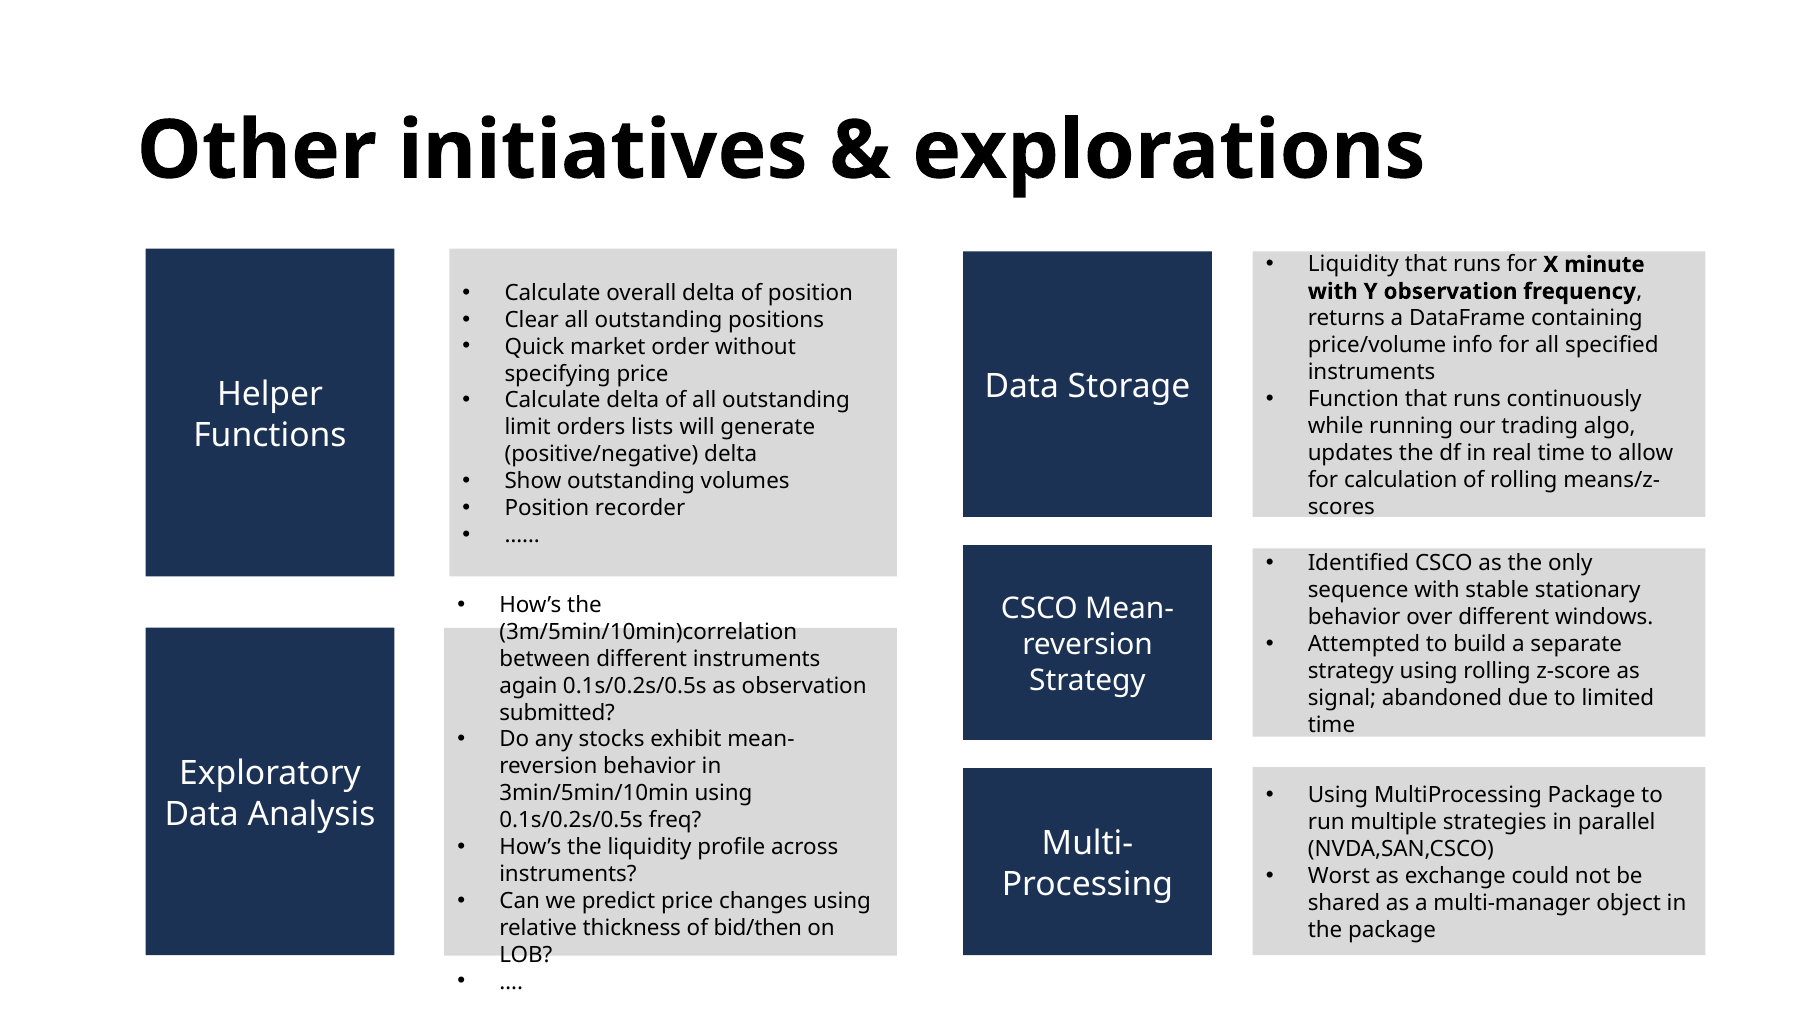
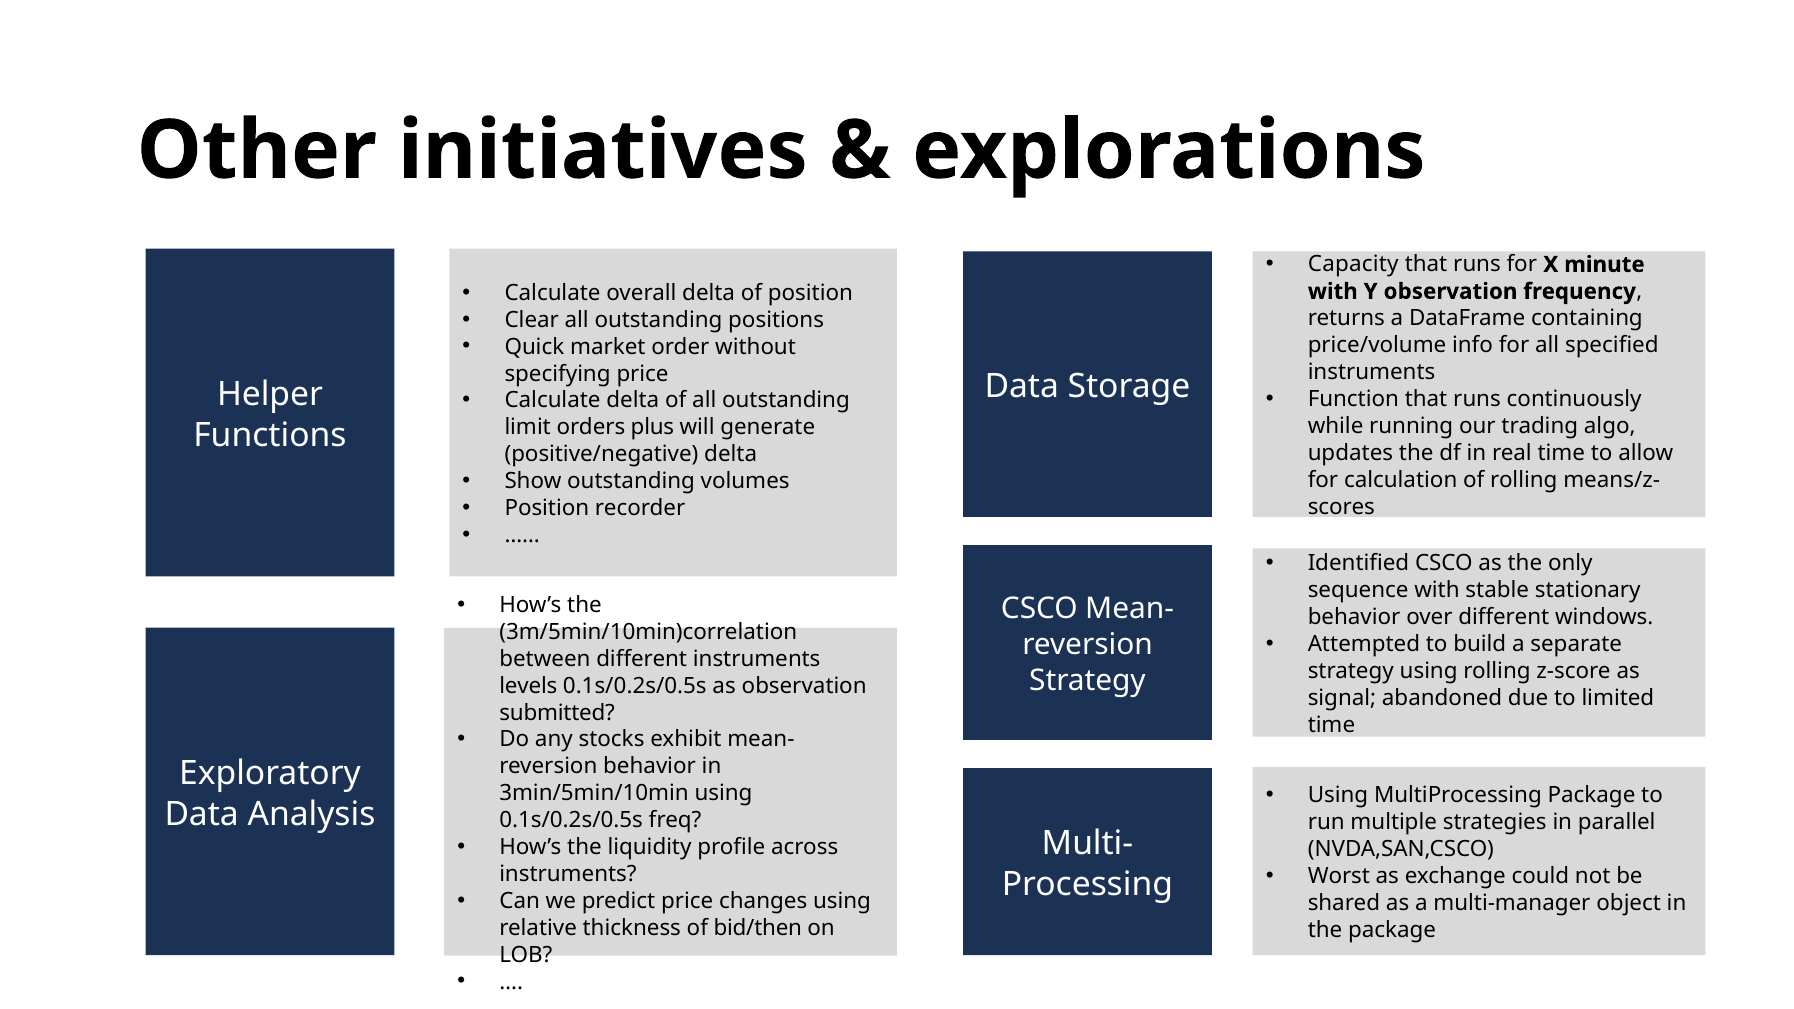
Liquidity: Liquidity -> Capacity (1353, 265)
lists: lists -> plus (652, 428)
again: again -> levels (528, 686)
